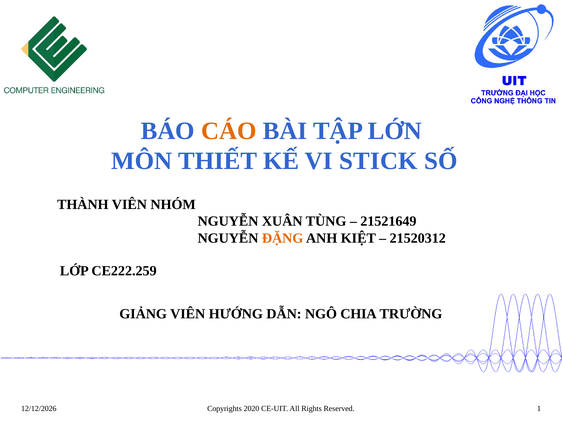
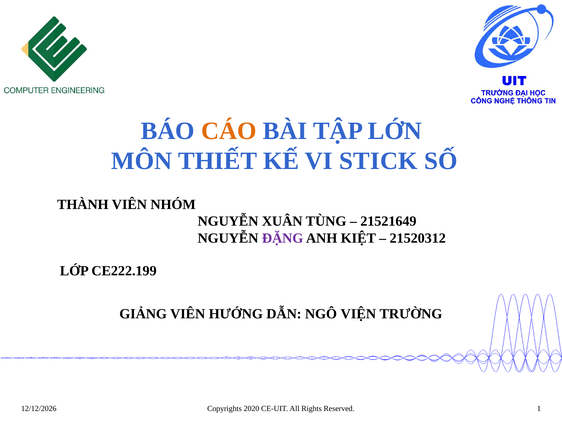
ĐẶNG colour: orange -> purple (283, 238)
CE222.259: CE222.259 -> CE222.199 (124, 271)
CHIA: CHIA -> VIỆN (358, 314)
